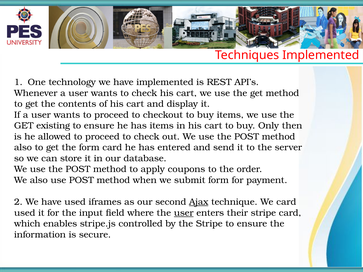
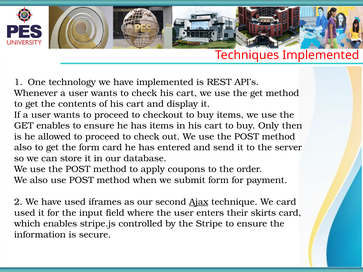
GET existing: existing -> enables (53, 126)
user underline: present -> none (184, 213)
their stripe: stripe -> skirts (263, 213)
